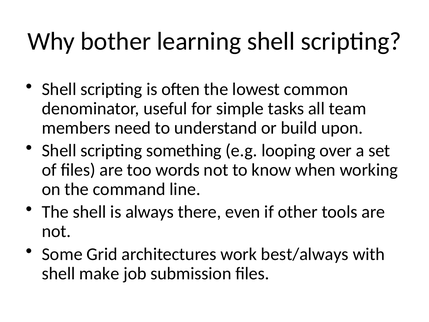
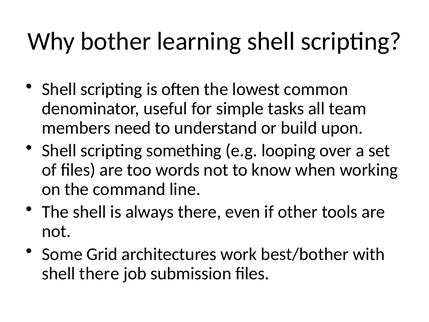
best/always: best/always -> best/bother (305, 254)
shell make: make -> there (99, 273)
